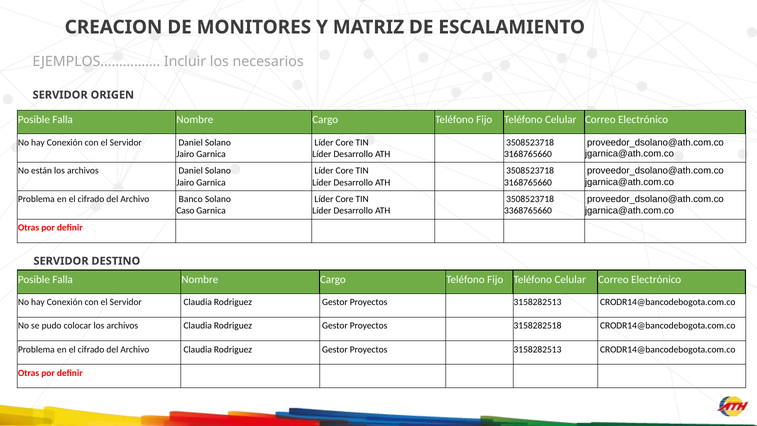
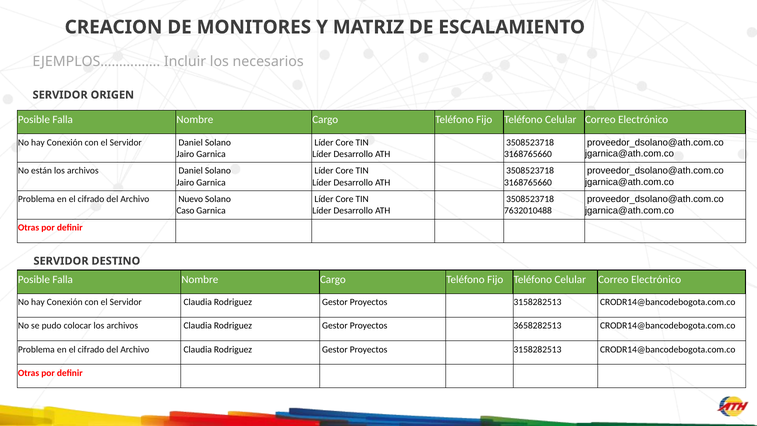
Banco: Banco -> Nuevo (191, 199)
3368765660: 3368765660 -> 7632010488 (528, 211)
3158282518: 3158282518 -> 3658282513 (538, 326)
